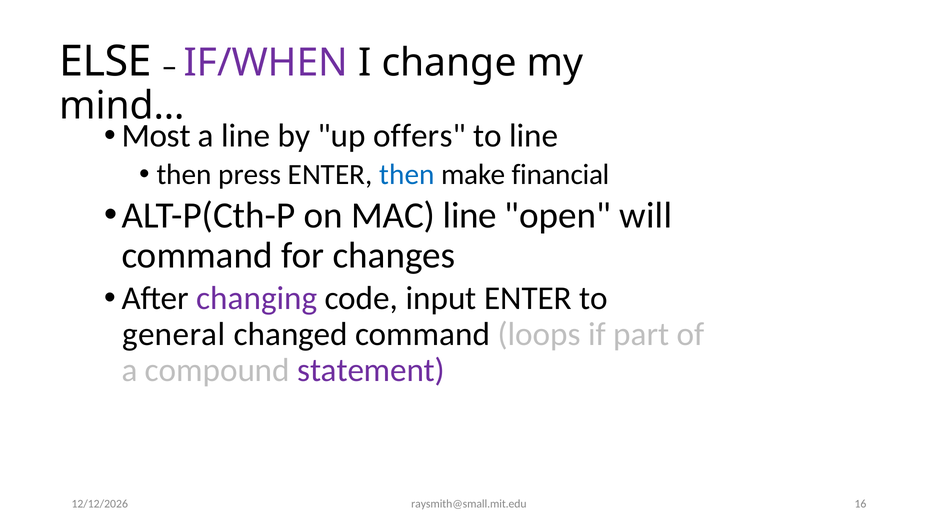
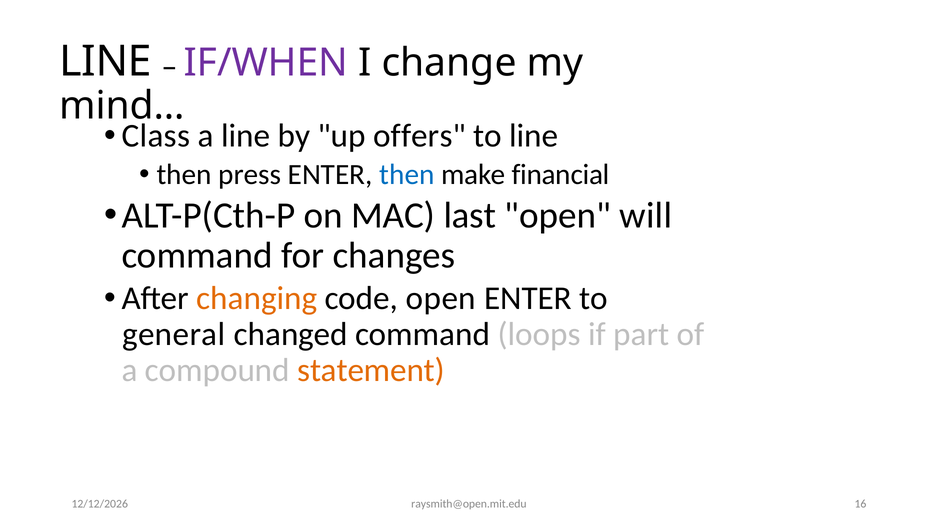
ELSE: ELSE -> LINE (105, 61)
Most: Most -> Class (156, 136)
MAC line: line -> last (470, 215)
changing colour: purple -> orange (257, 298)
code input: input -> open (441, 298)
statement colour: purple -> orange (371, 370)
raysmith@small.mit.edu: raysmith@small.mit.edu -> raysmith@open.mit.edu (469, 504)
